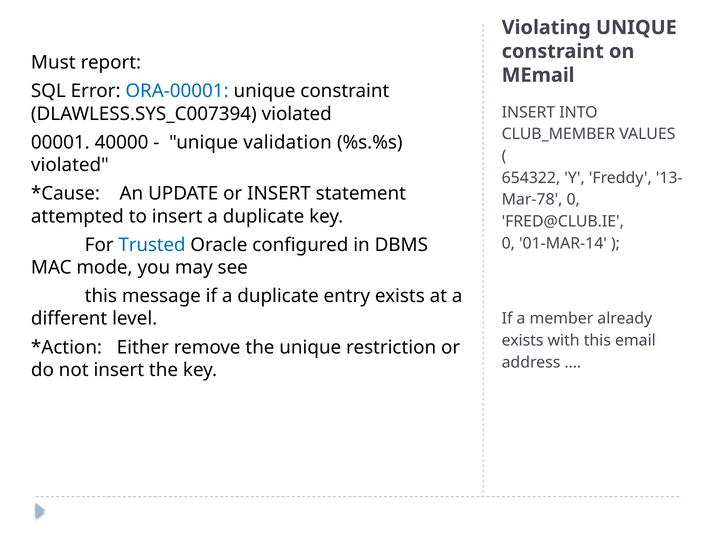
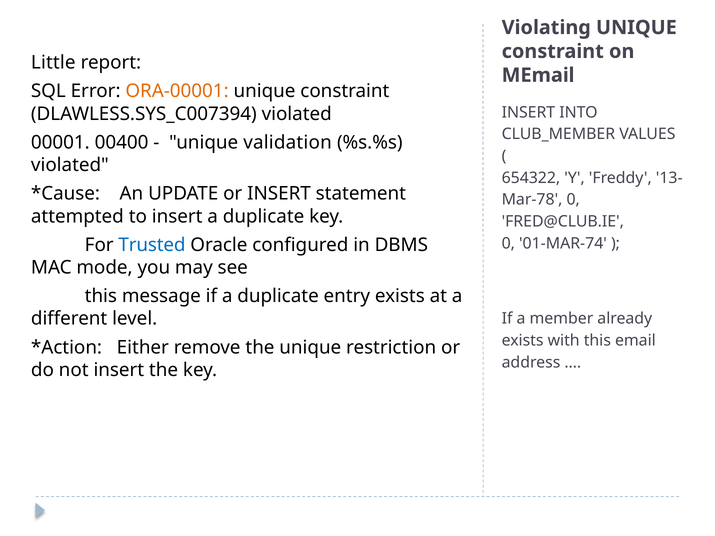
Must: Must -> Little (53, 63)
ORA-00001 colour: blue -> orange (177, 91)
40000: 40000 -> 00400 (122, 143)
01-MAR-14: 01-MAR-14 -> 01-MAR-74 (563, 243)
